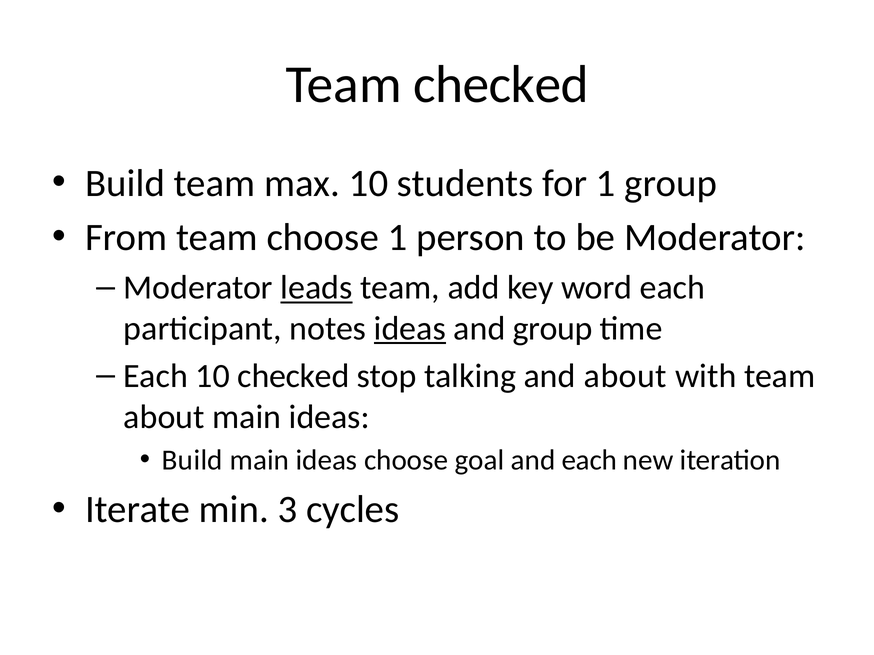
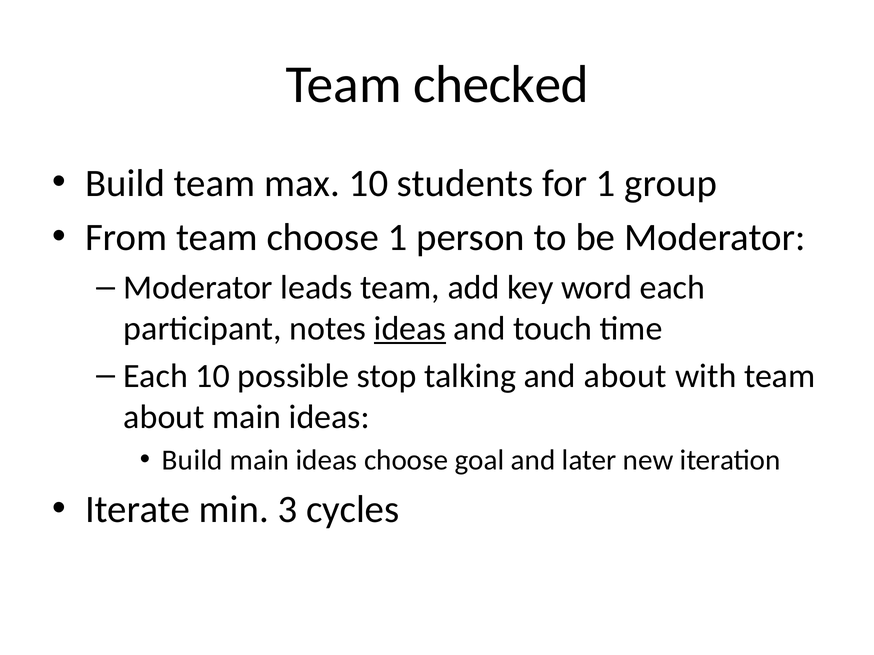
leads underline: present -> none (316, 288)
and group: group -> touch (553, 329)
10 checked: checked -> possible (293, 376)
and each: each -> later (589, 461)
